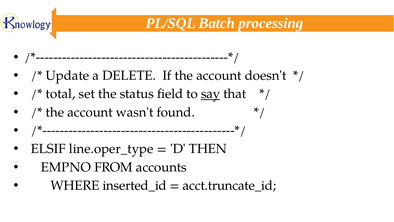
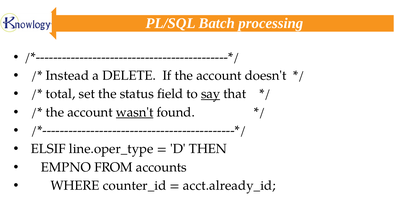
Update: Update -> Instead (67, 75)
wasn't underline: none -> present (135, 112)
inserted_id: inserted_id -> counter_id (135, 185)
acct.truncate_id: acct.truncate_id -> acct.already_id (229, 185)
